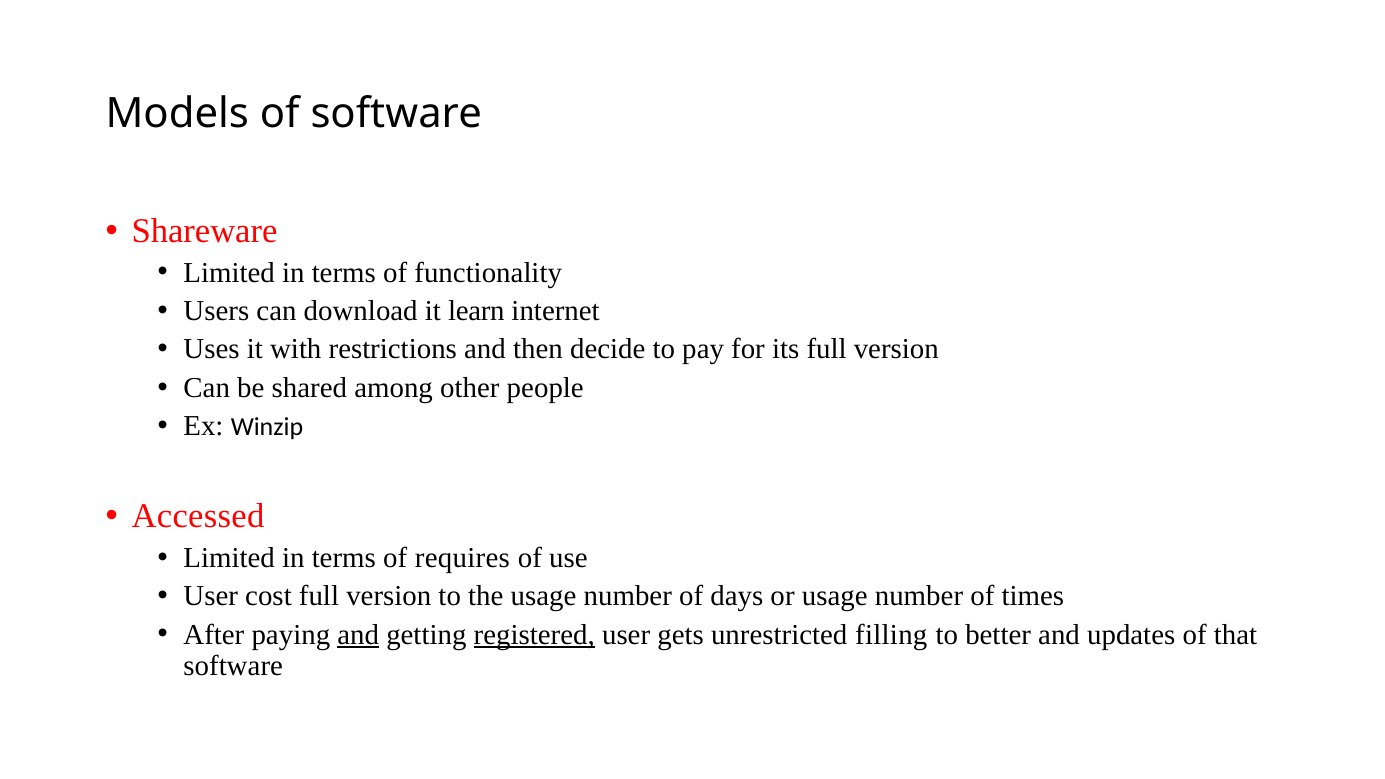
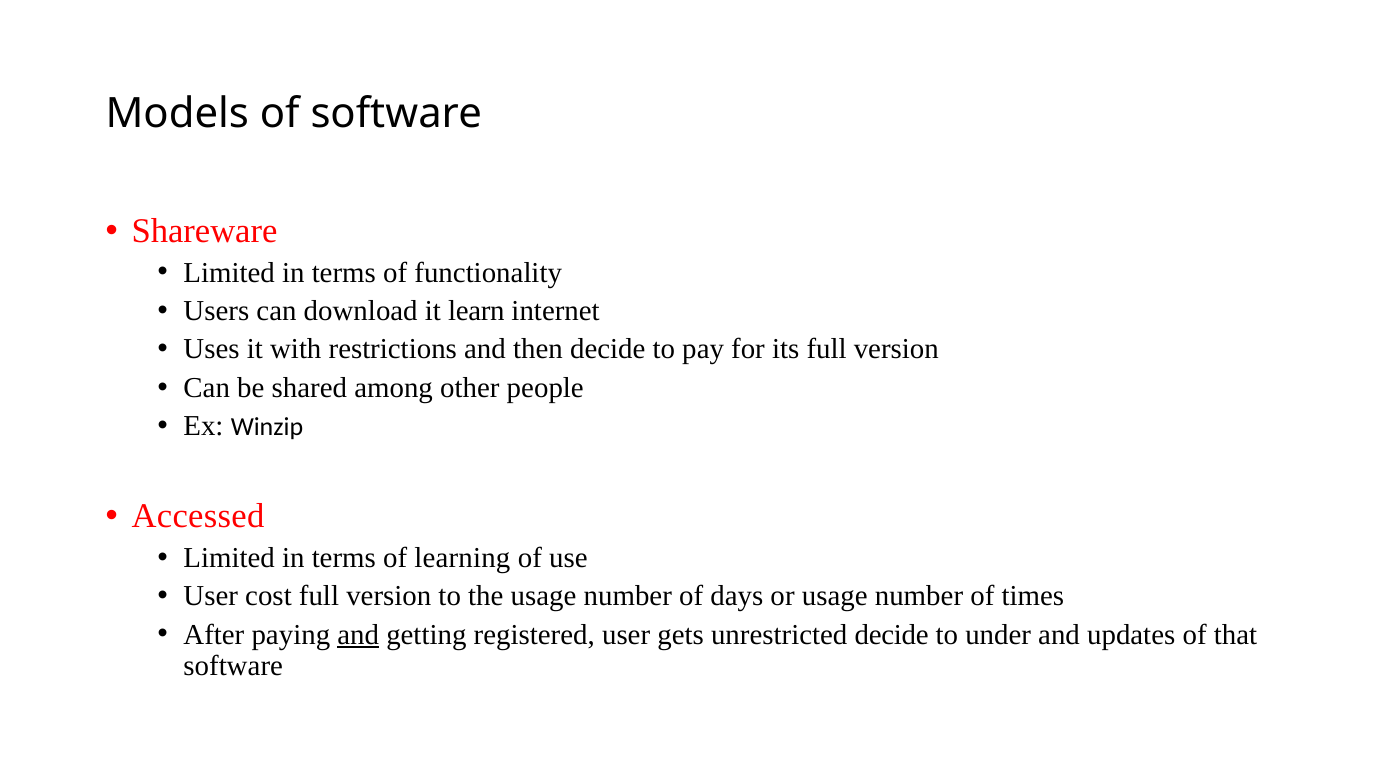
requires: requires -> learning (462, 558)
registered underline: present -> none (534, 635)
unrestricted filling: filling -> decide (892, 635)
better: better -> under (998, 635)
